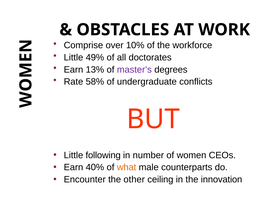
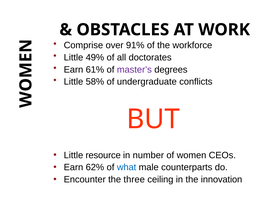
10%: 10% -> 91% (135, 45)
13%: 13% -> 61% (95, 70)
Rate: Rate -> Little (73, 82)
following: following -> resource (103, 155)
40%: 40% -> 62% (95, 167)
what colour: orange -> blue (127, 167)
other: other -> three (134, 179)
